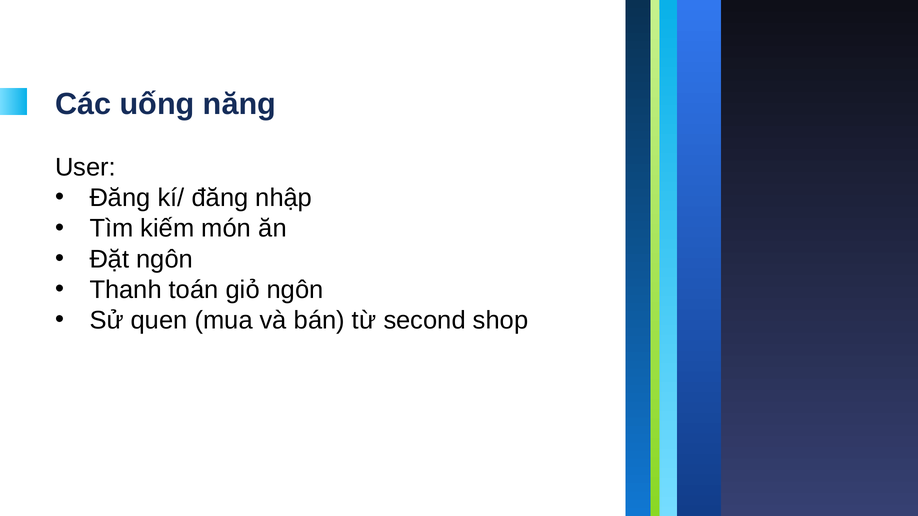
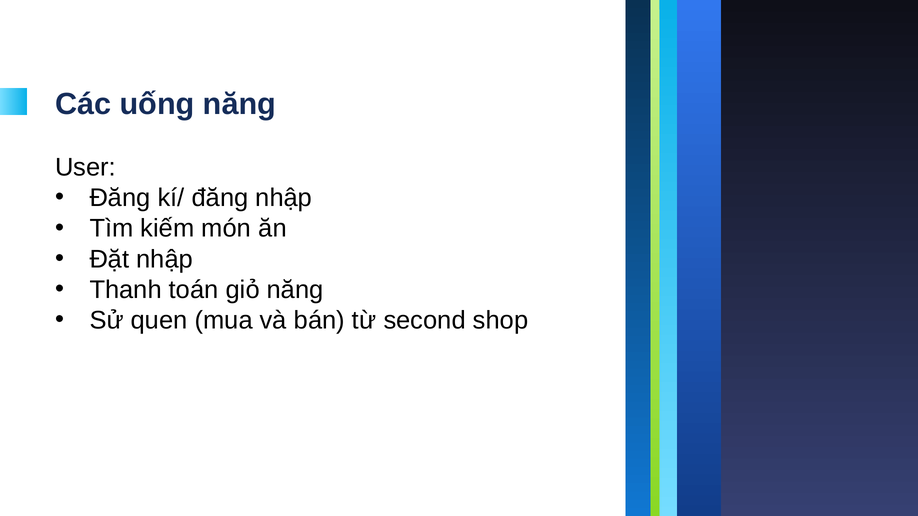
Đặt ngôn: ngôn -> nhập (165, 259)
giỏ ngôn: ngôn -> năng (295, 290)
